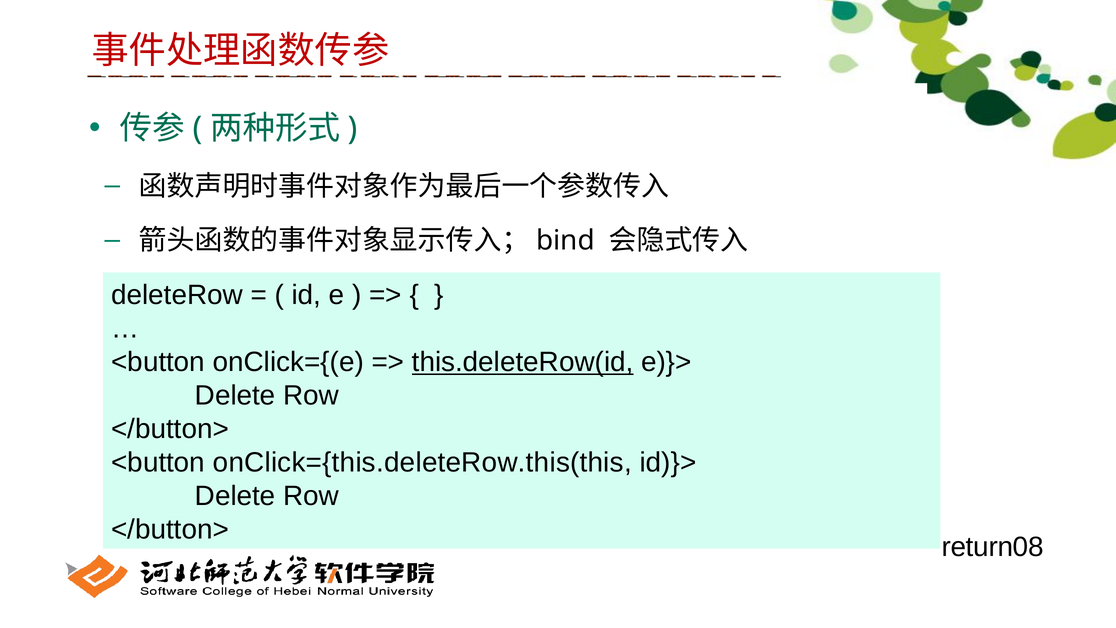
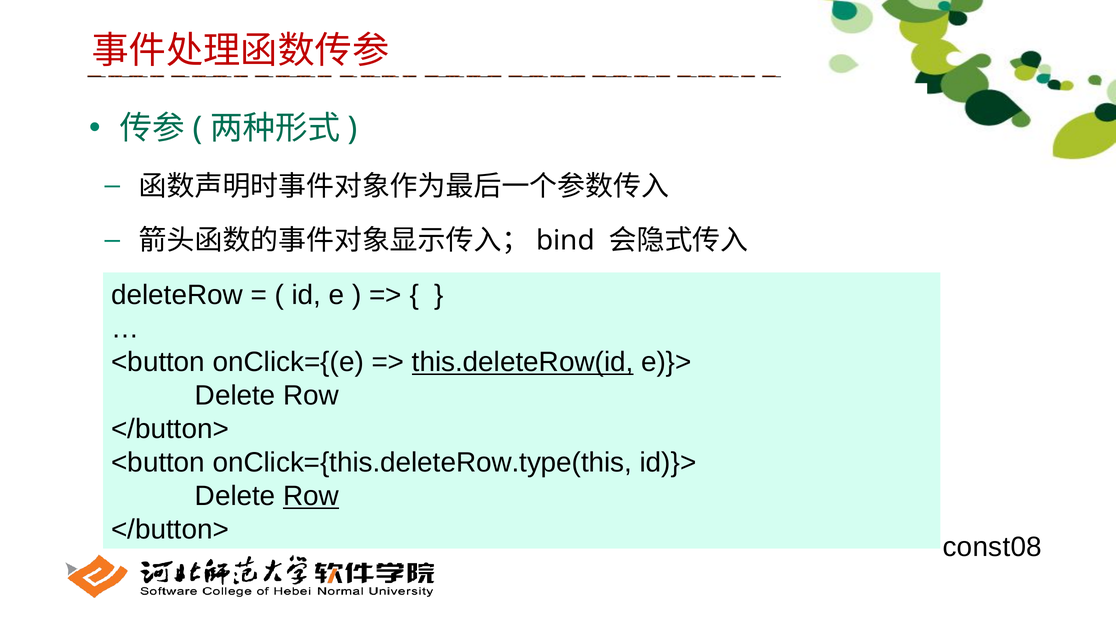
onClick={this.deleteRow.this(this: onClick={this.deleteRow.this(this -> onClick={this.deleteRow.type(this (422, 463)
Row underline: none -> present (311, 496)
return08: return08 -> const08 (992, 547)
